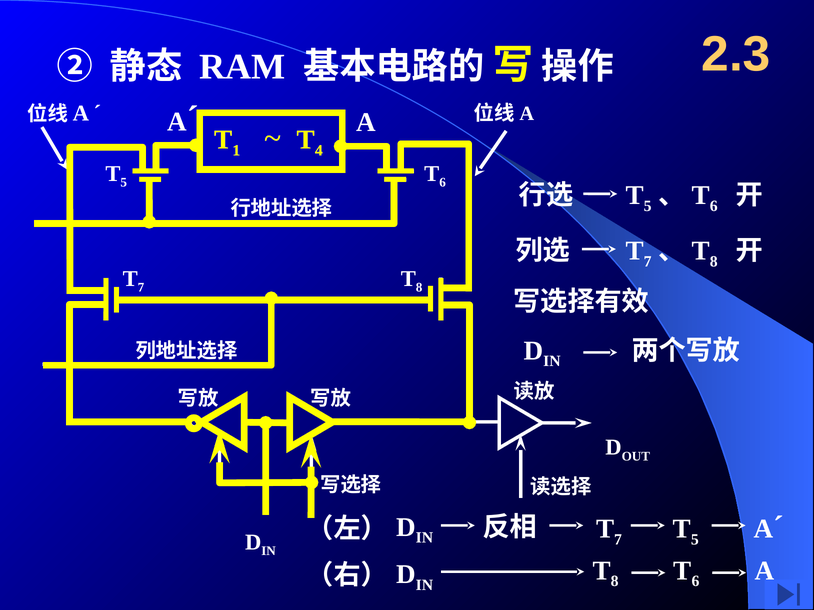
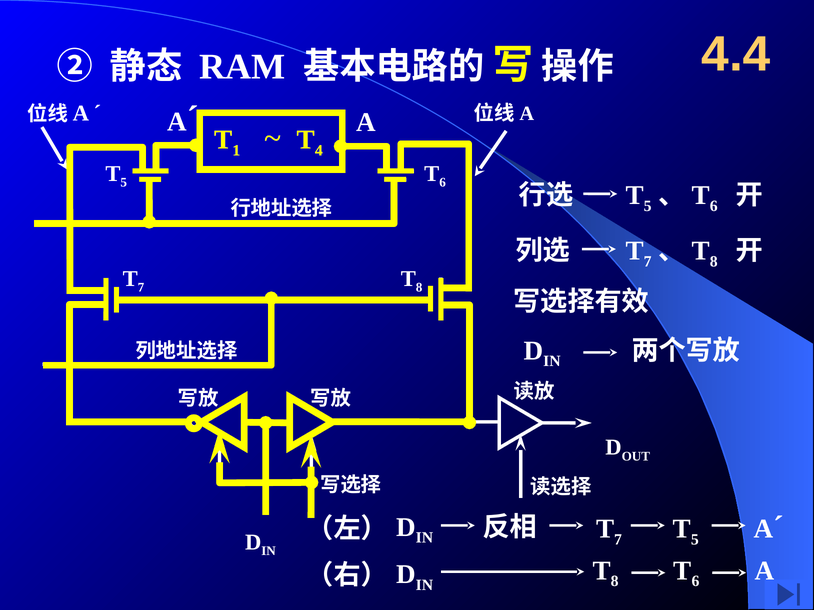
2.3: 2.3 -> 4.4 (736, 54)
